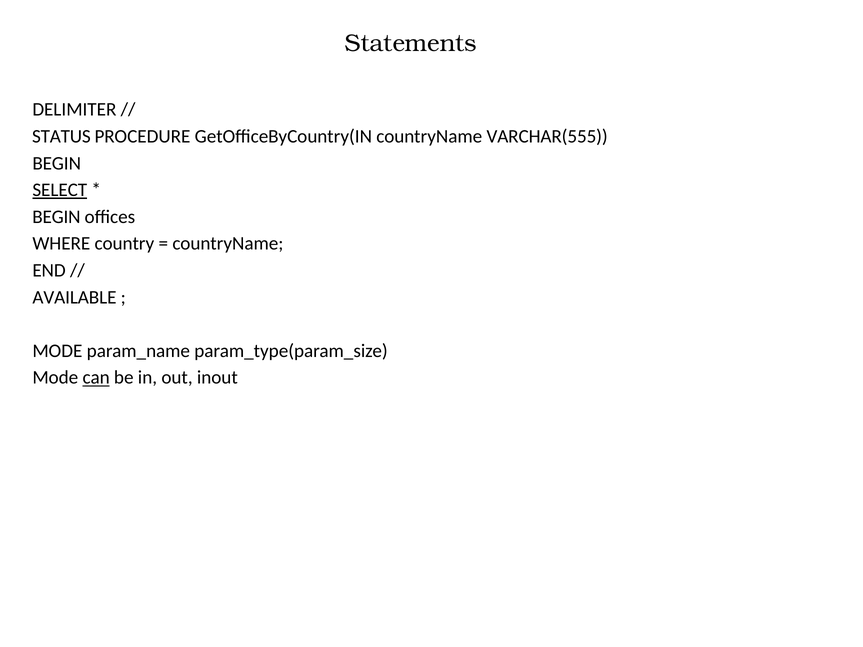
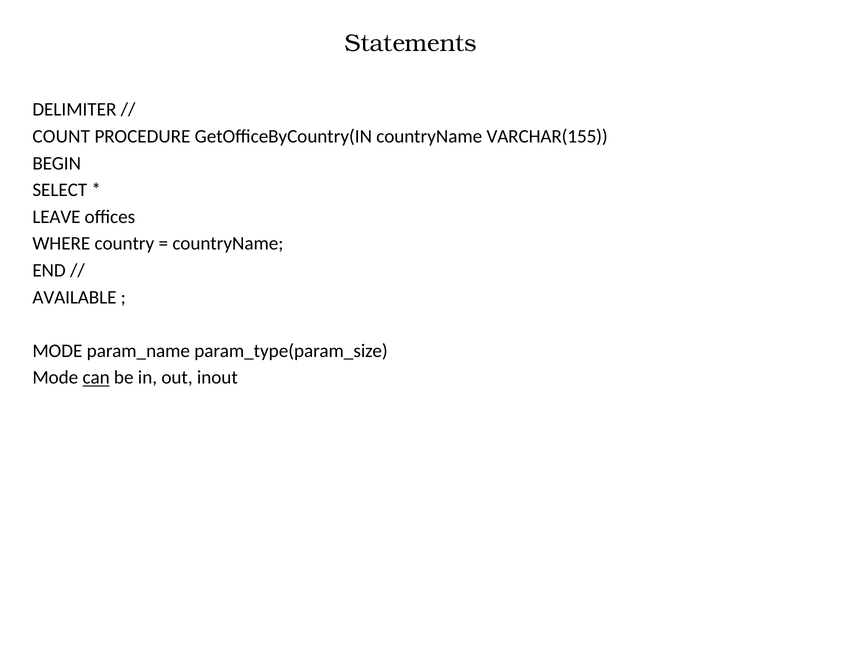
STATUS: STATUS -> COUNT (61, 136)
VARCHAR(555: VARCHAR(555 -> VARCHAR(155 (547, 136)
SELECT underline: present -> none (60, 190)
BEGIN: BEGIN -> LEAVE (56, 217)
